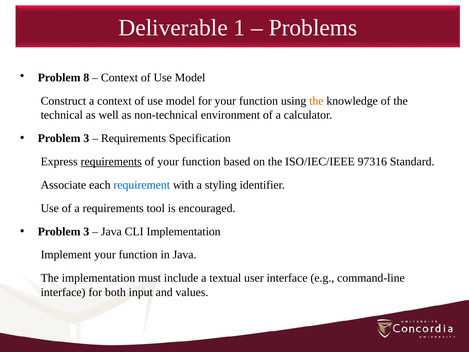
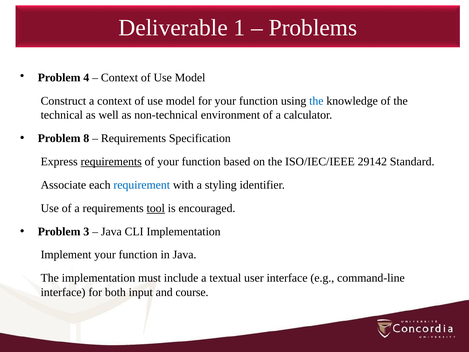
8: 8 -> 4 (86, 78)
the colour: orange -> blue (316, 101)
3: 3 -> 8 (86, 138)
97316: 97316 -> 29142 (372, 162)
tool underline: none -> present (156, 208)
values: values -> course (192, 292)
